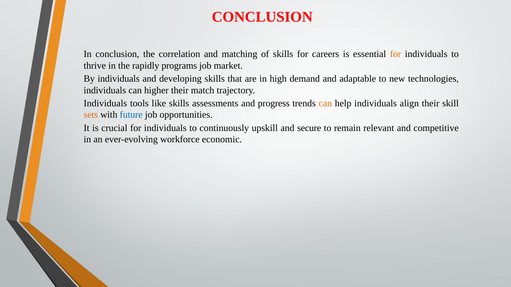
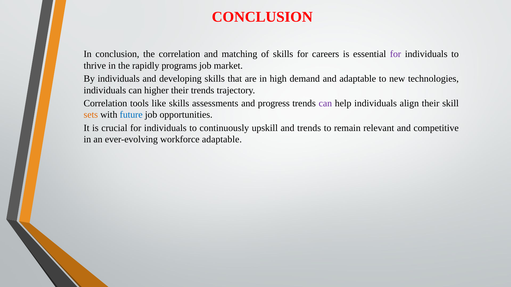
for colour: orange -> purple (396, 54)
their match: match -> trends (203, 90)
Individuals: Individuals -> Correlation (105, 103)
can colour: orange -> purple (325, 103)
and secure: secure -> trends (309, 128)
workforce economic: economic -> adaptable (222, 140)
